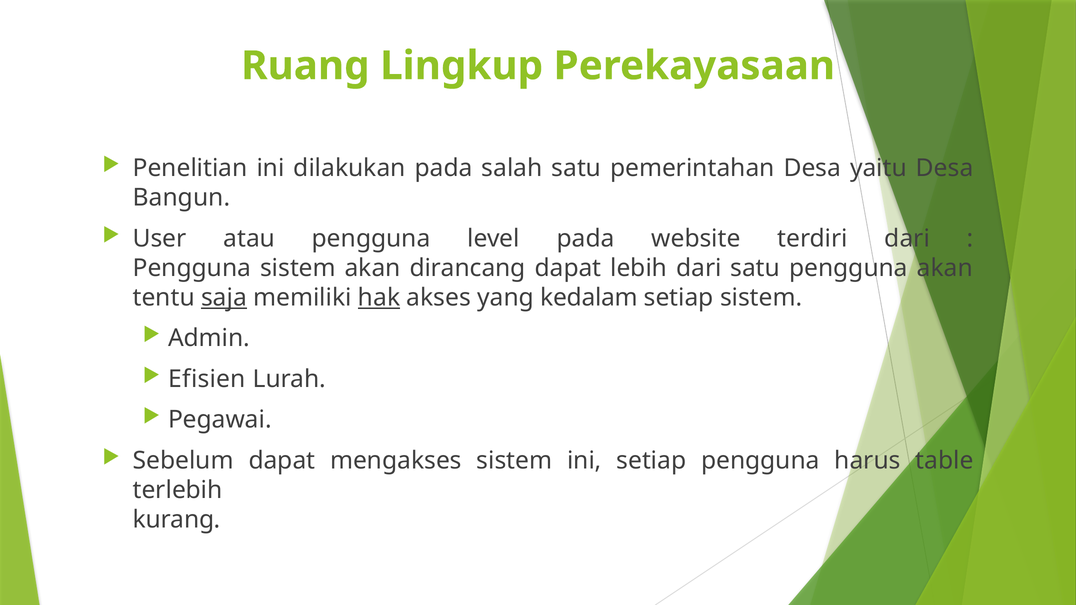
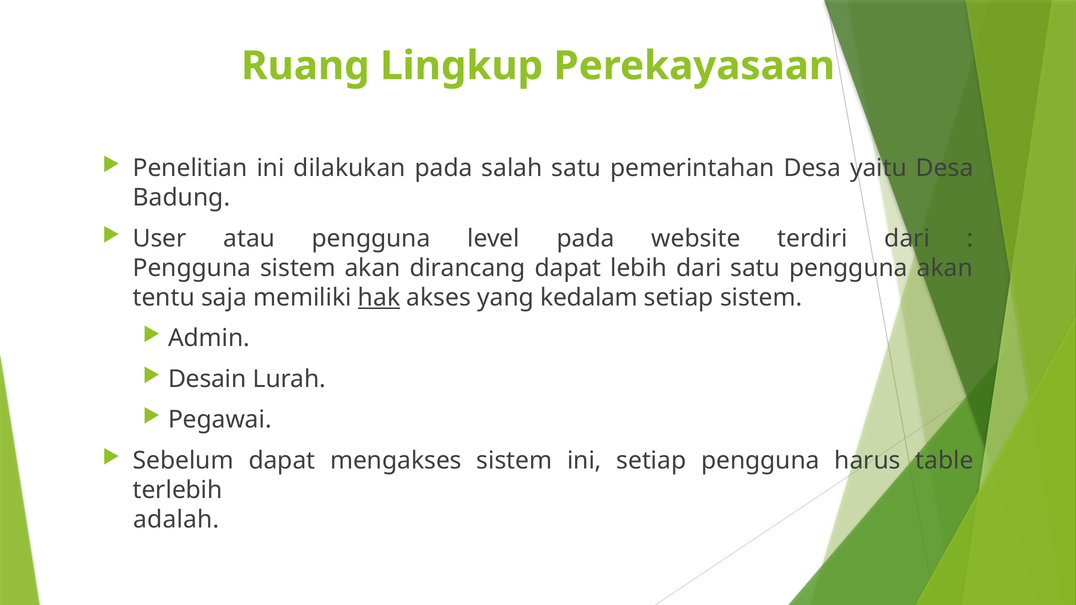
Bangun: Bangun -> Badung (181, 198)
saja underline: present -> none (224, 298)
Efisien: Efisien -> Desain (207, 379)
kurang: kurang -> adalah (176, 520)
